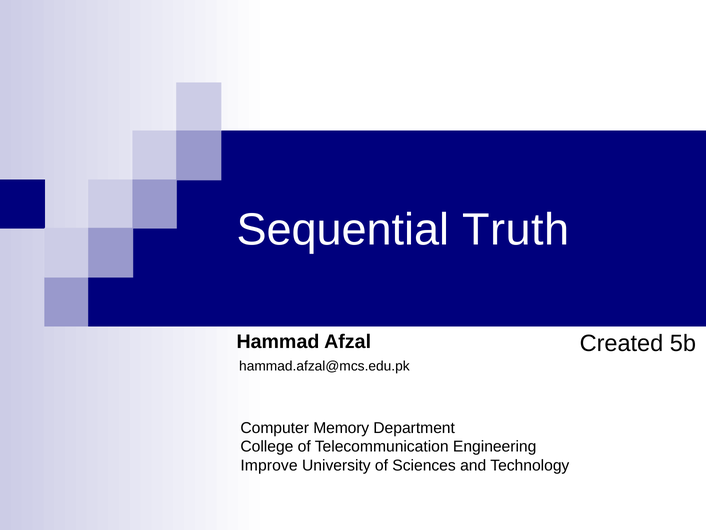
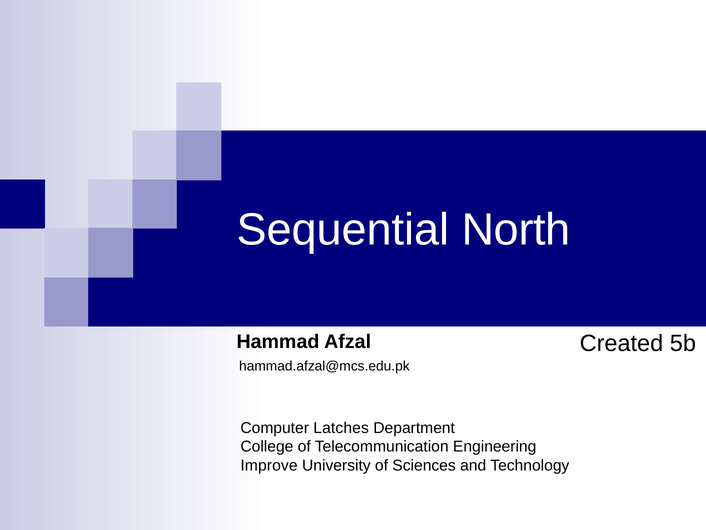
Truth: Truth -> North (516, 230)
Memory: Memory -> Latches (341, 428)
